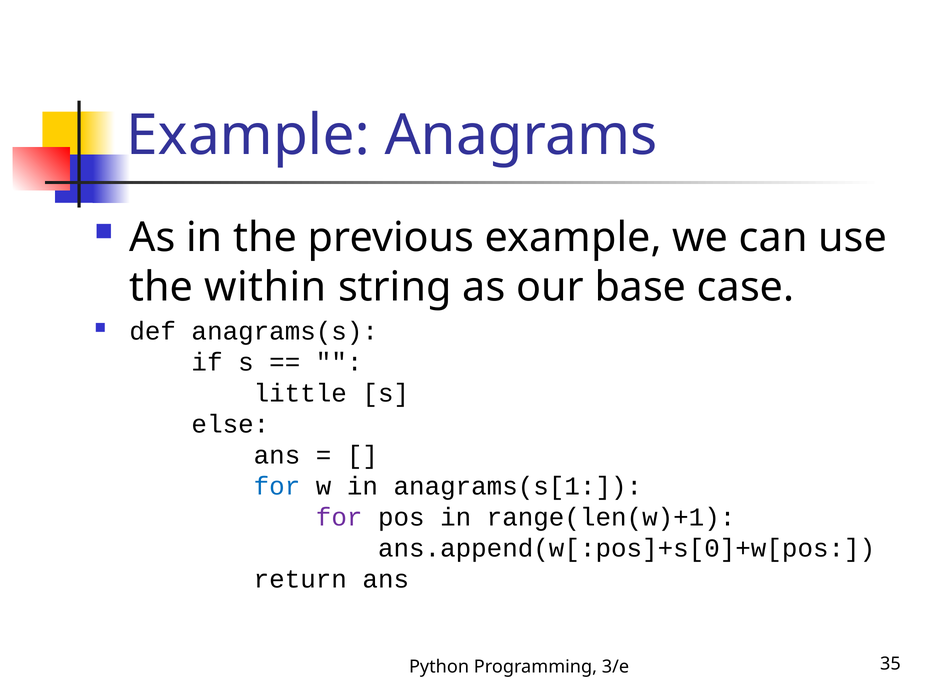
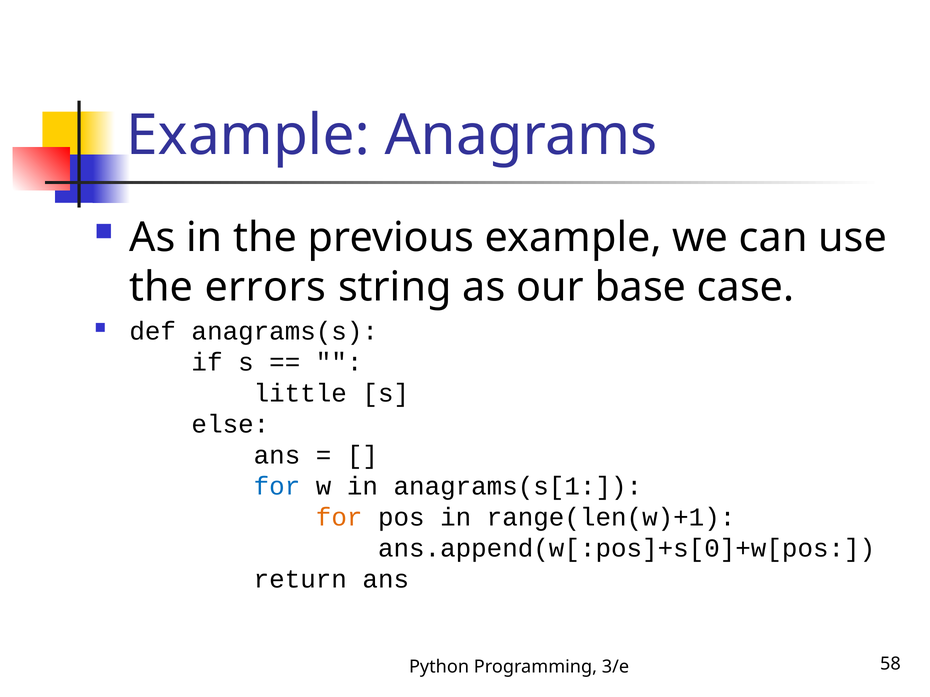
within: within -> errors (265, 287)
for colour: purple -> orange (339, 518)
35: 35 -> 58 (890, 664)
